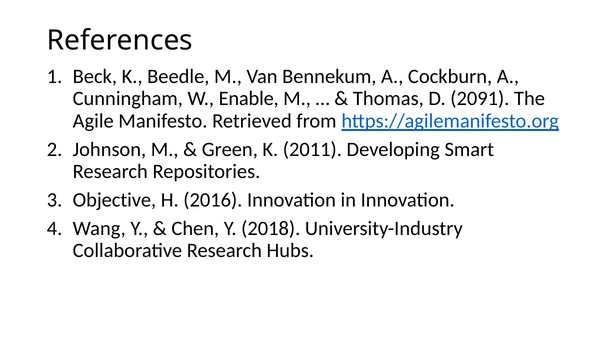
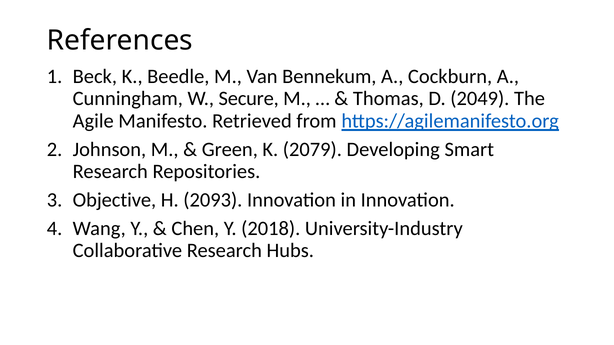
Enable: Enable -> Secure (249, 99)
2091: 2091 -> 2049 (480, 99)
2011: 2011 -> 2079 (312, 150)
2016: 2016 -> 2093 (213, 200)
